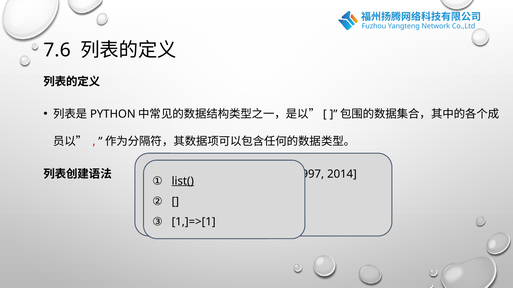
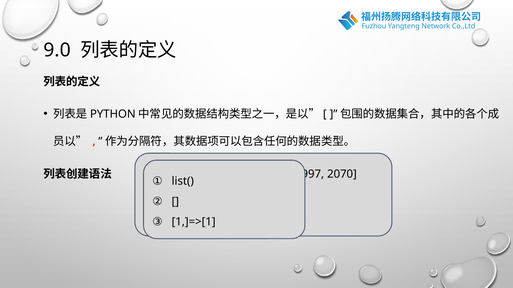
7.6: 7.6 -> 9.0 (57, 50)
2014: 2014 -> 2070 (342, 175)
list( underline: present -> none (183, 181)
